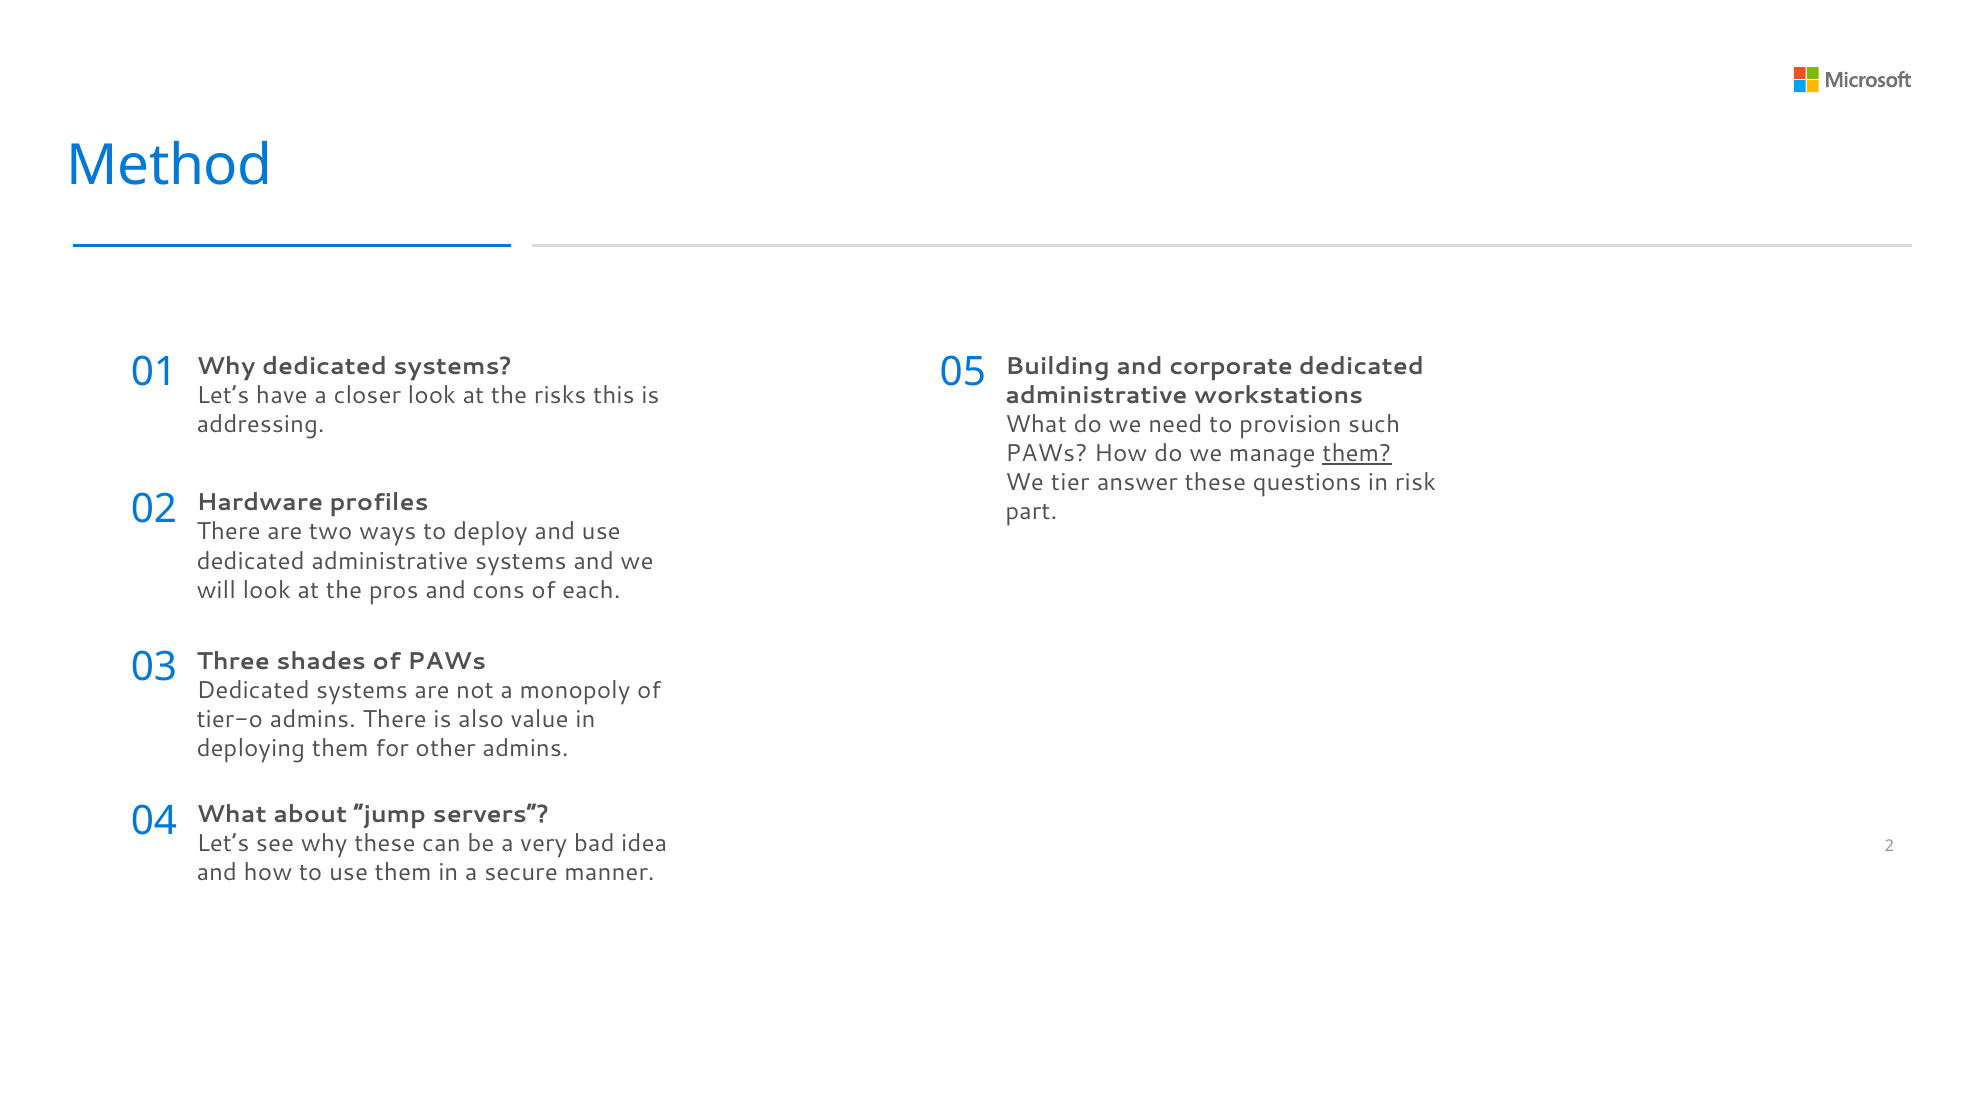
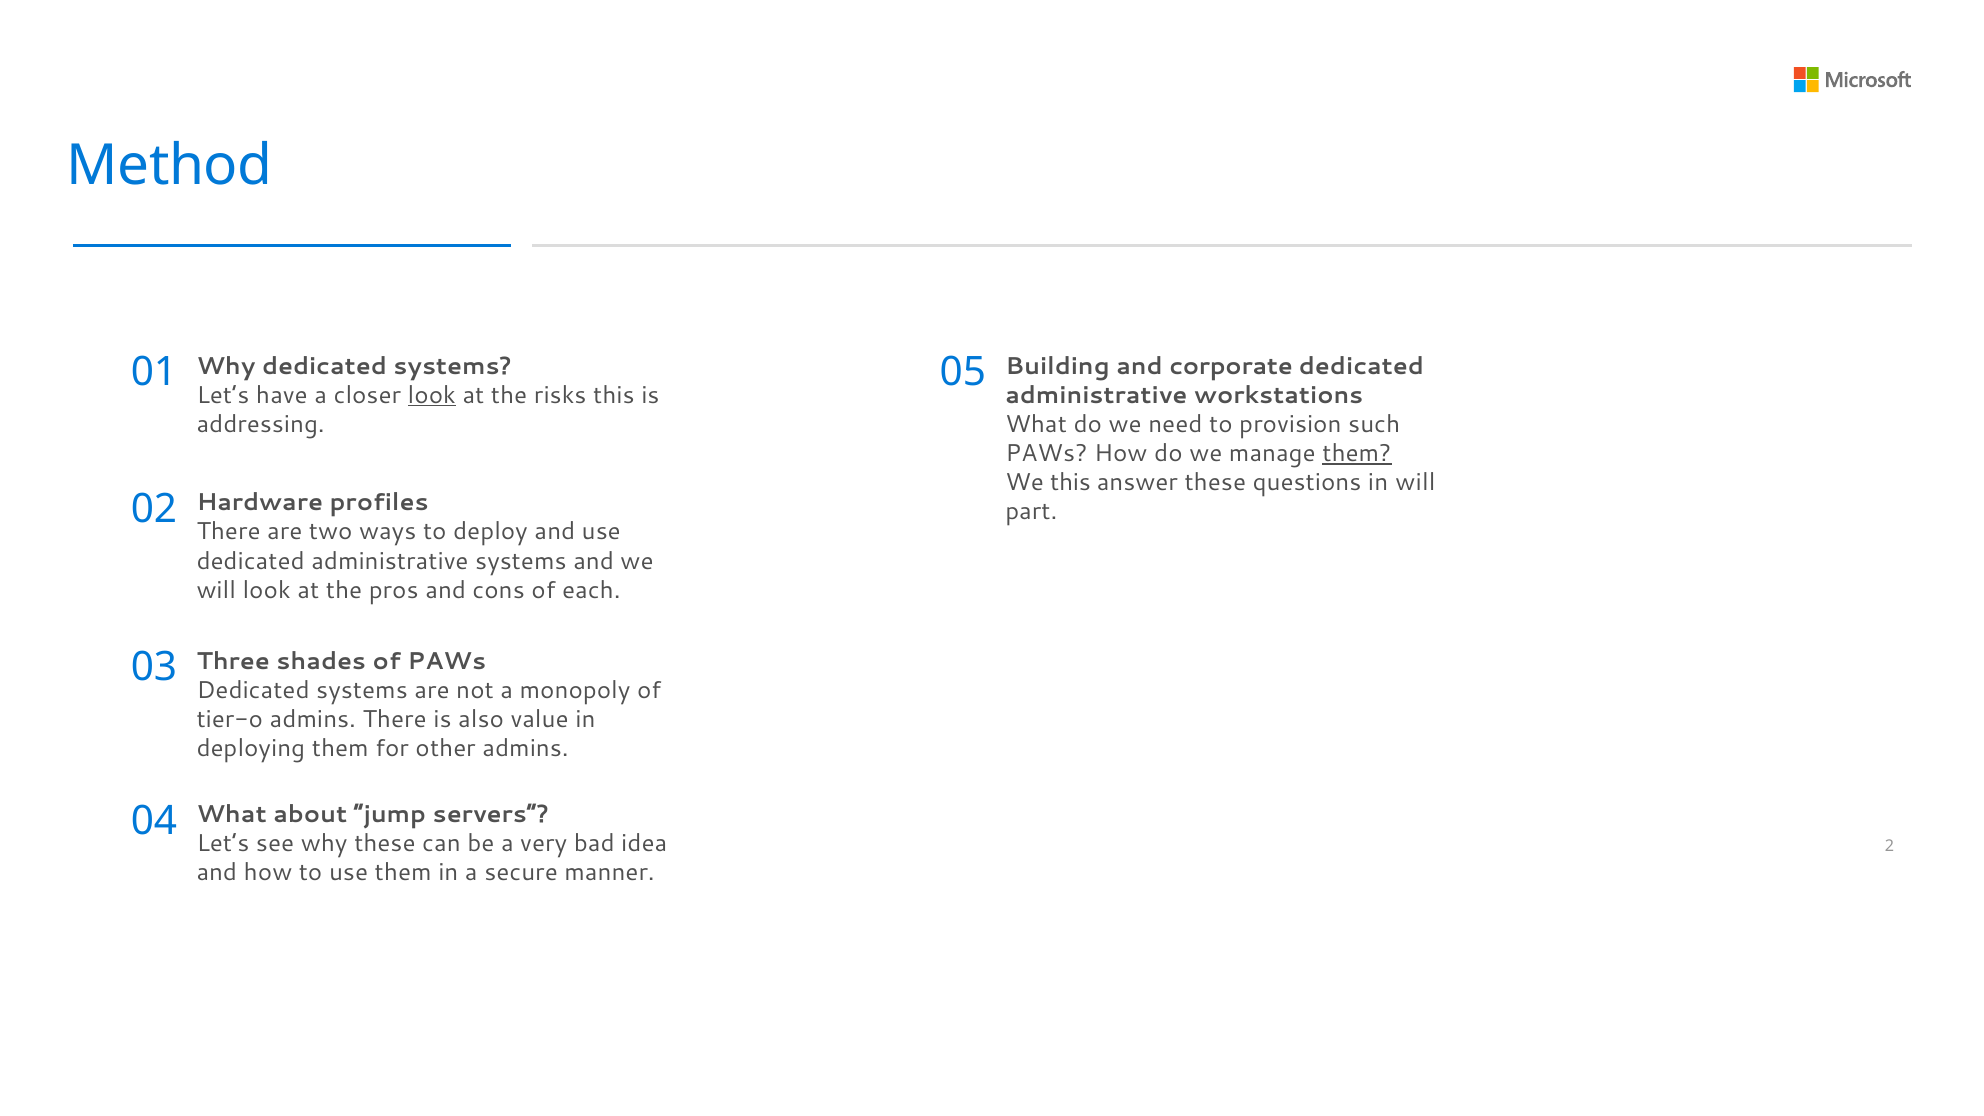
look underline: none -> present (432, 395)
We tier: tier -> this (1070, 483)
in risk: risk -> will (1416, 483)
